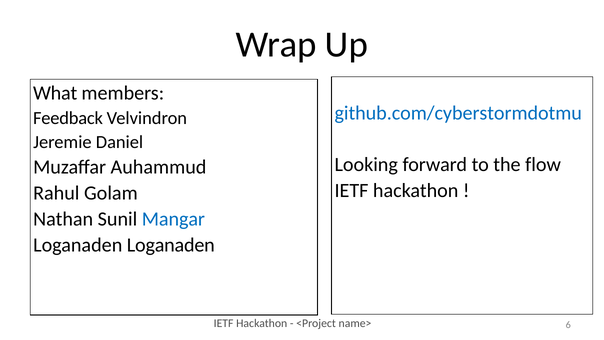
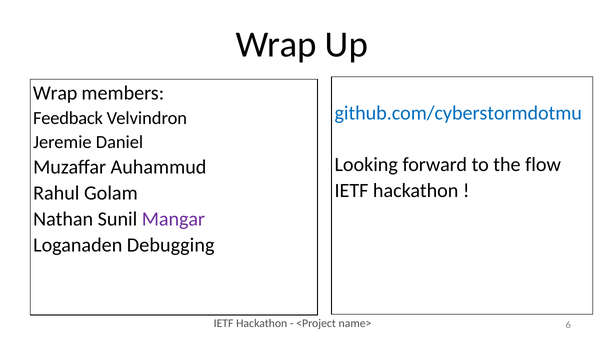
What: What -> Wrap (55, 93)
Mangar colour: blue -> purple (173, 219)
Loganaden Loganaden: Loganaden -> Debugging (171, 245)
